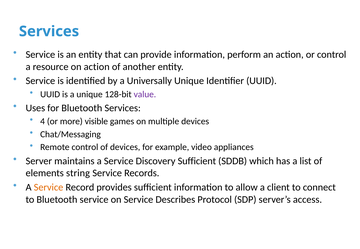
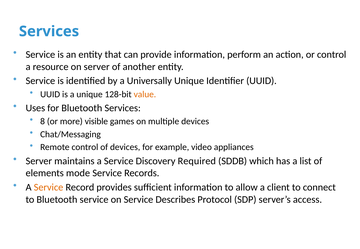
on action: action -> server (97, 67)
value colour: purple -> orange (145, 94)
4: 4 -> 8 (43, 121)
Discovery Sufficient: Sufficient -> Required (197, 161)
string: string -> mode (78, 173)
